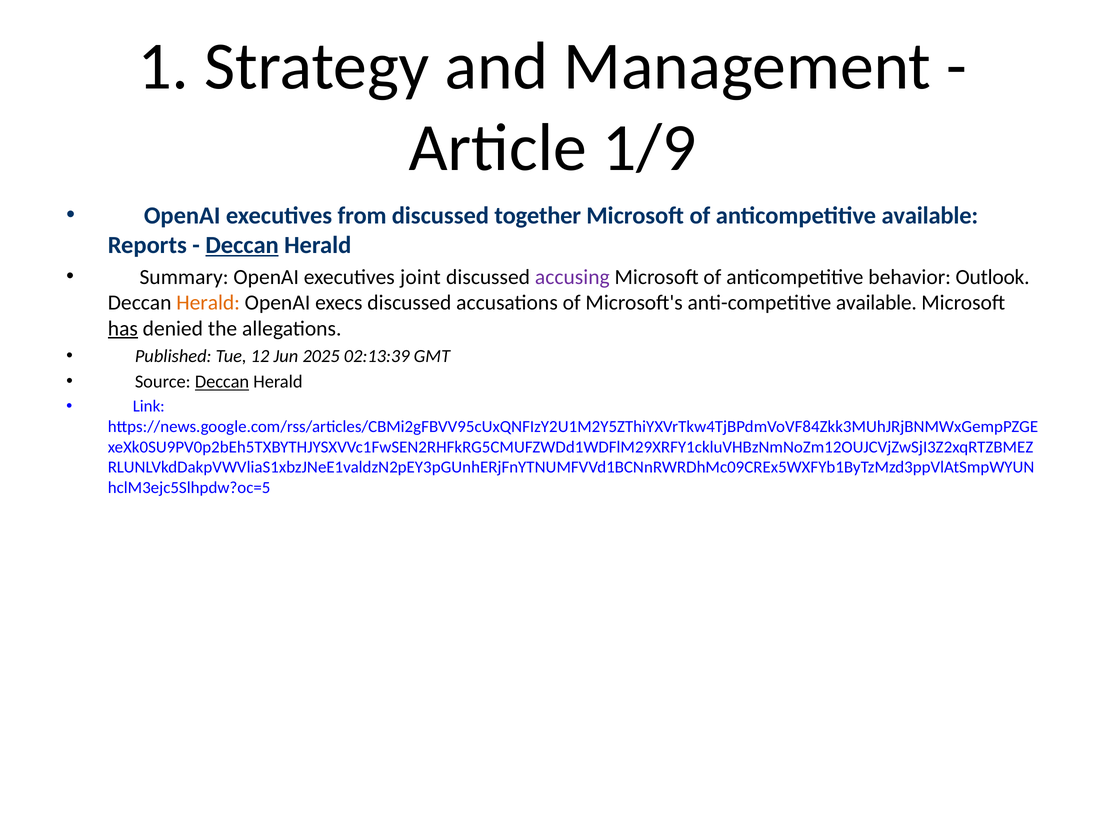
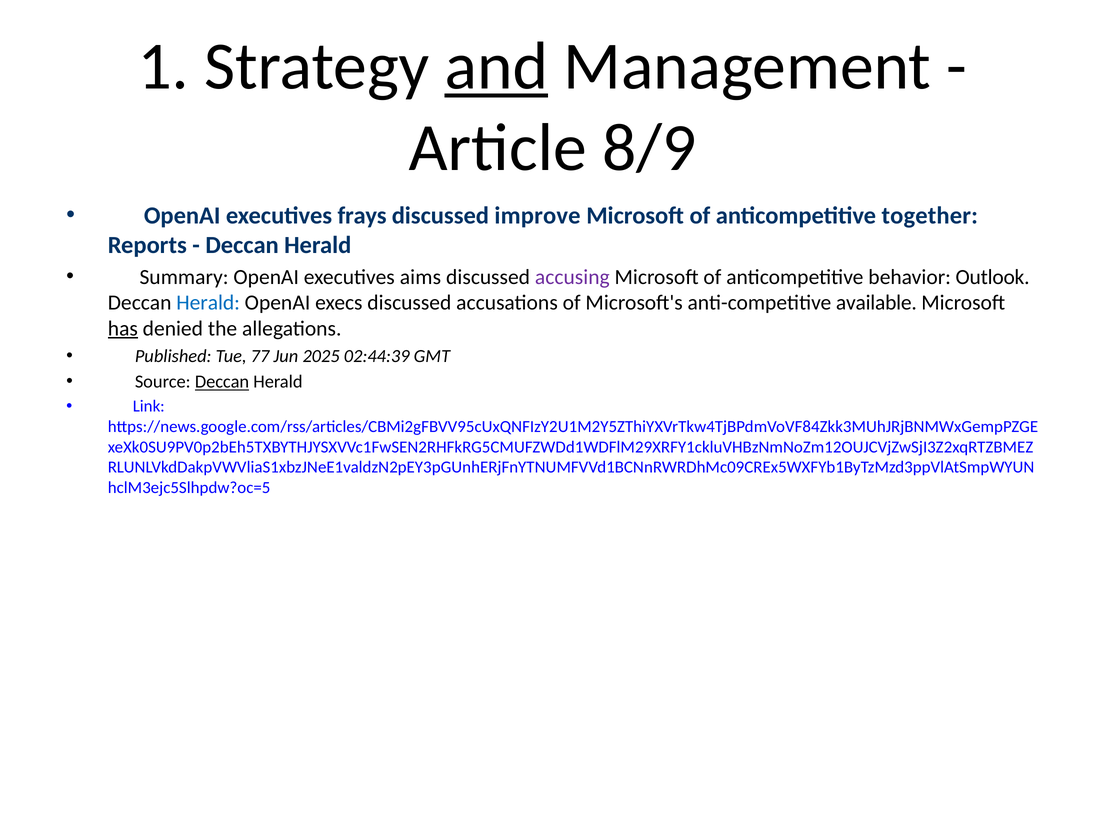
and underline: none -> present (496, 67)
1/9: 1/9 -> 8/9 (649, 148)
from: from -> frays (362, 216)
together: together -> improve (538, 216)
anticompetitive available: available -> together (930, 216)
Deccan underline: present -> none (242, 245)
joint: joint -> aims (420, 277)
Herald colour: orange -> blue (208, 303)
12: 12 -> 77 (260, 356)
02:13:39: 02:13:39 -> 02:44:39 (377, 356)
